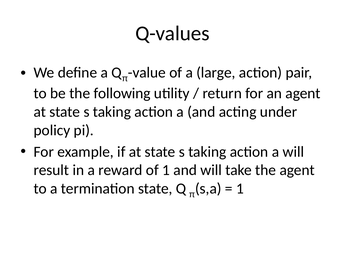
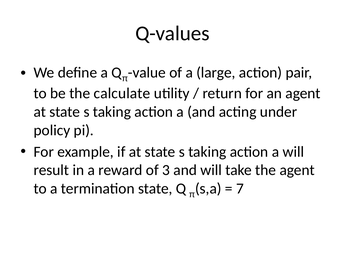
following: following -> calculate (122, 93)
of 1: 1 -> 3 (166, 170)
1: 1 -> 7 (240, 188)
